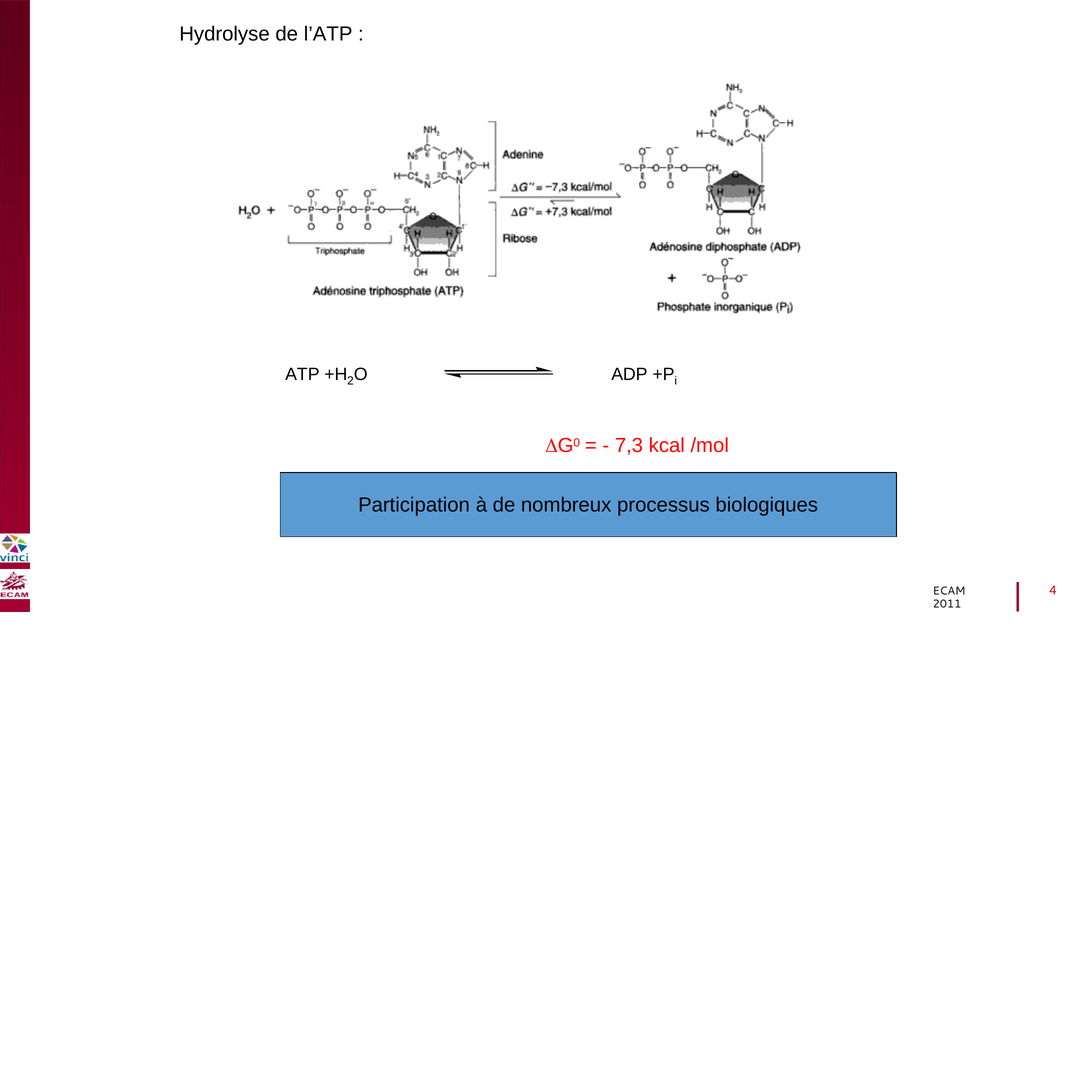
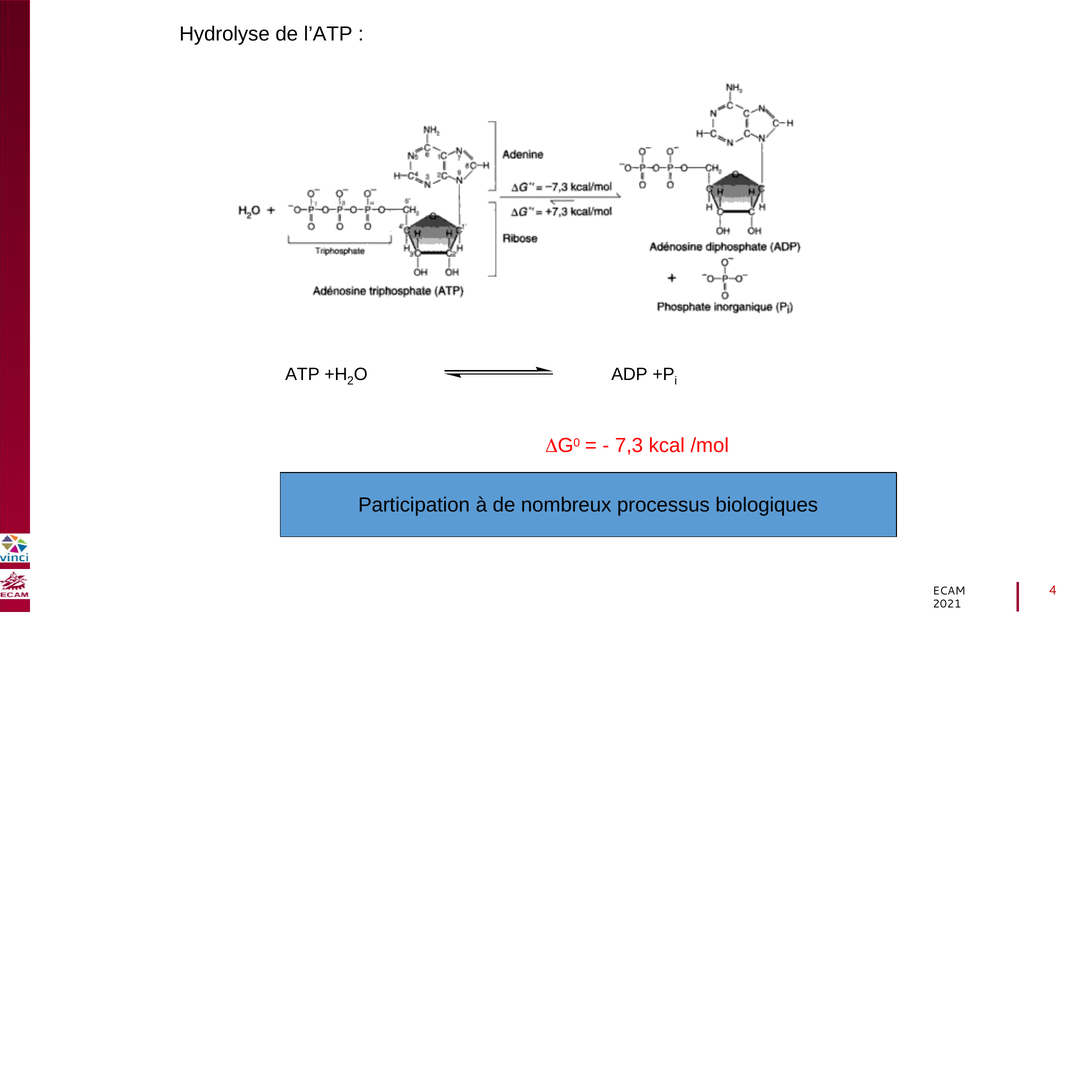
2011: 2011 -> 2021 (947, 604)
